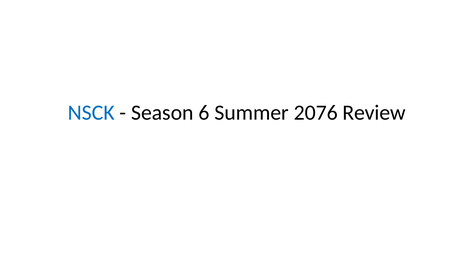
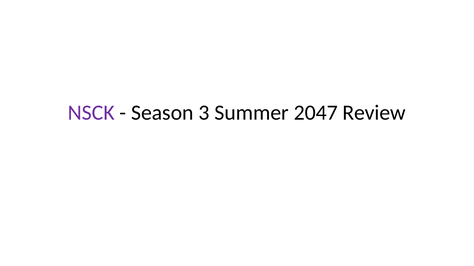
NSCK colour: blue -> purple (91, 113)
6: 6 -> 3 (204, 113)
2076: 2076 -> 2047 (316, 113)
